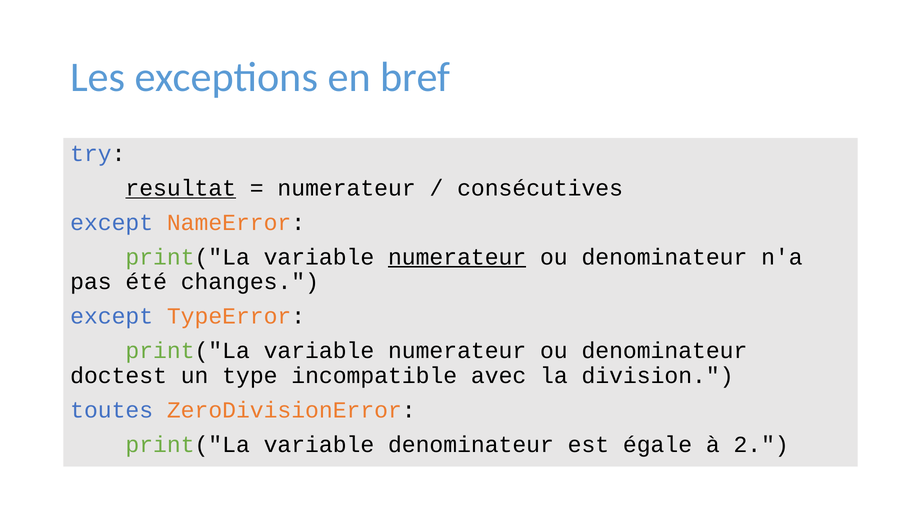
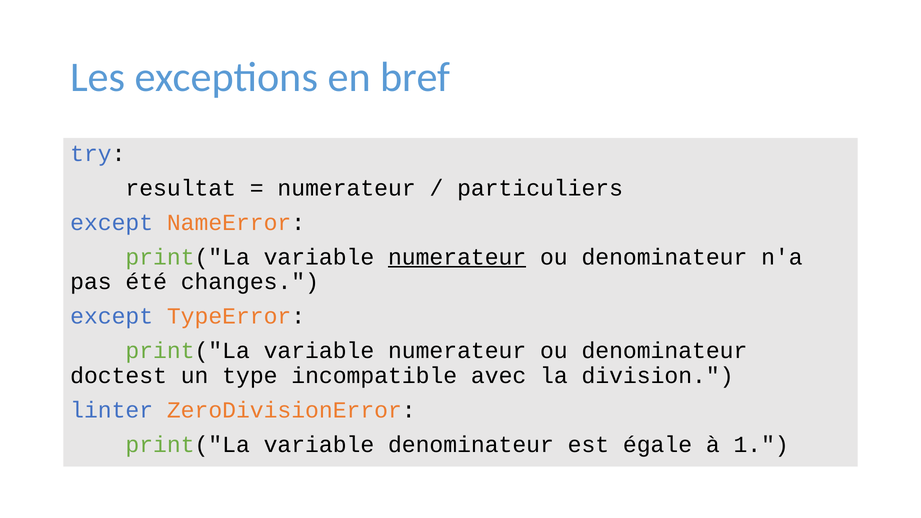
resultat underline: present -> none (181, 188)
consécutives: consécutives -> particuliers (540, 188)
toutes: toutes -> linter (112, 410)
2: 2 -> 1 (761, 445)
